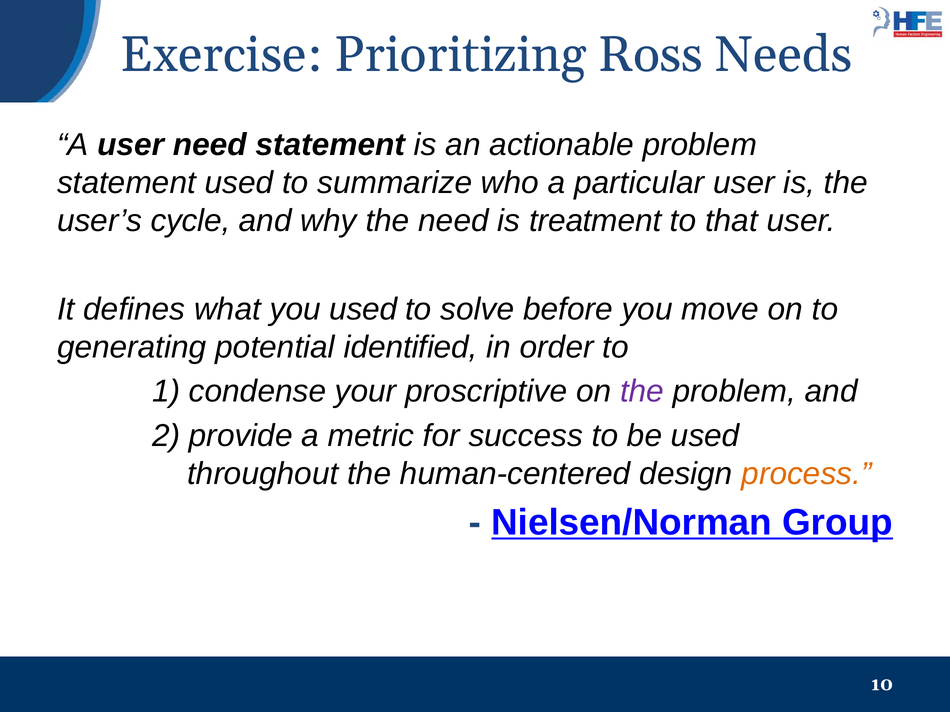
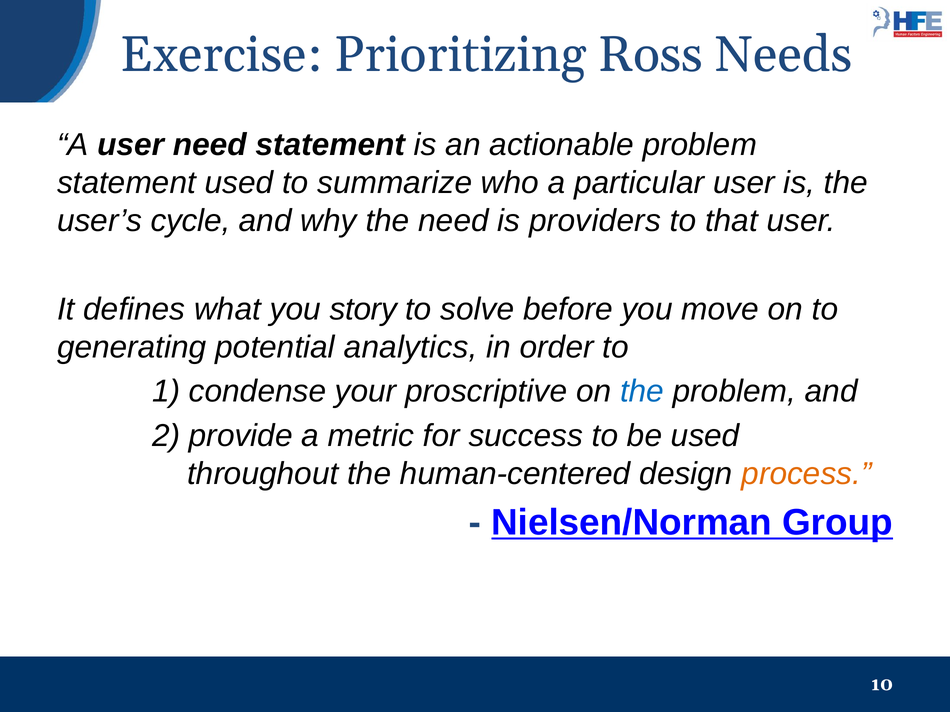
treatment: treatment -> providers (595, 221)
you used: used -> story (363, 309)
identified: identified -> analytics (411, 347)
the colour: purple -> blue (642, 392)
